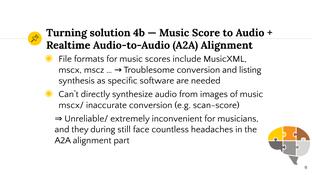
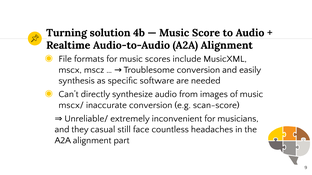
listing: listing -> easily (250, 70)
during: during -> casual (103, 130)
